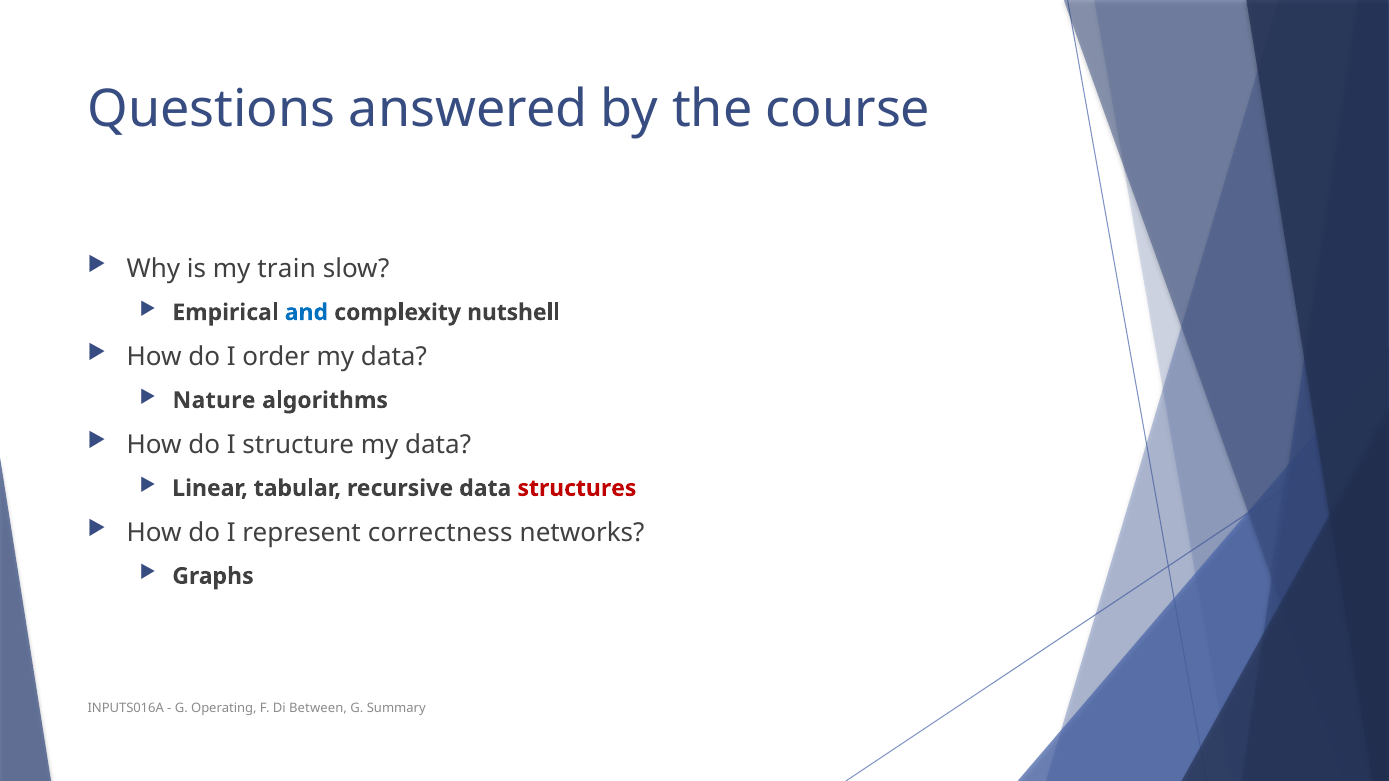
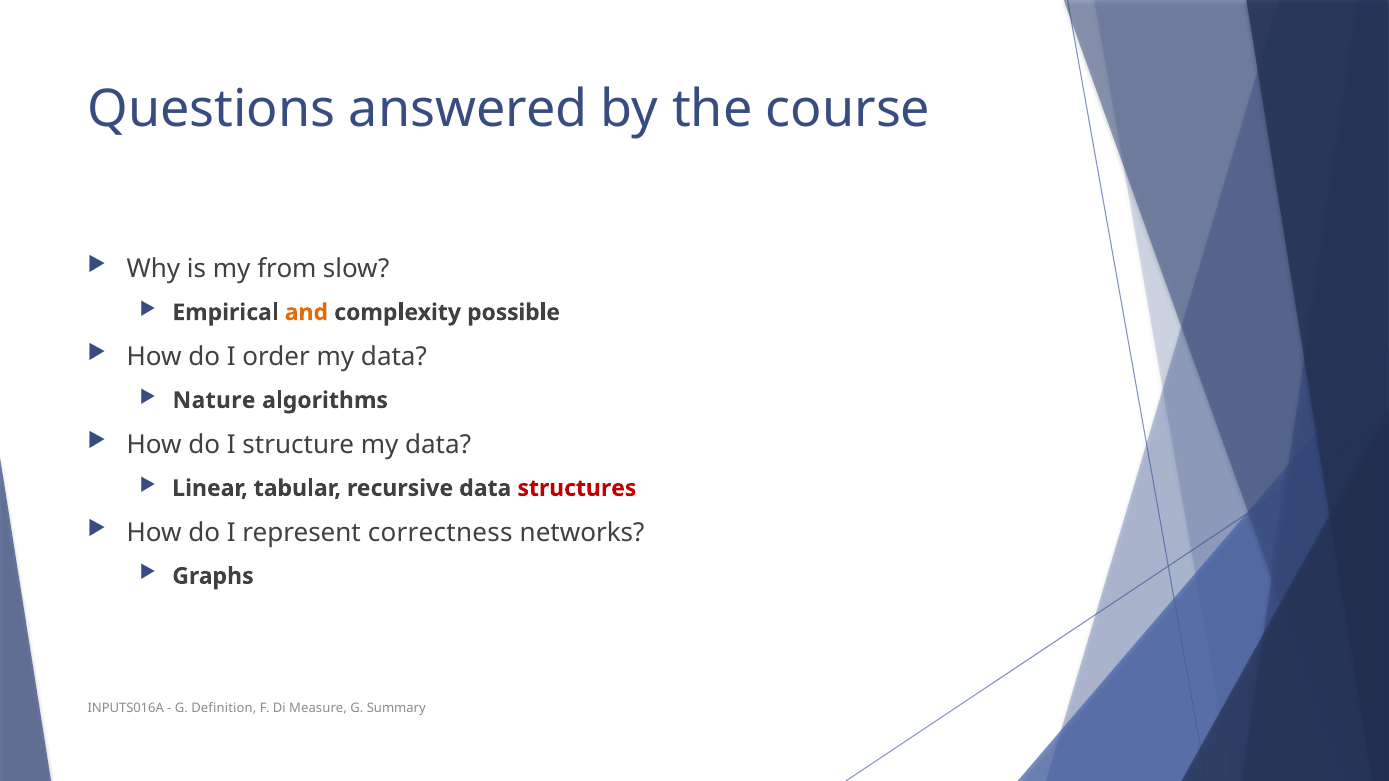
train: train -> from (287, 269)
and colour: blue -> orange (306, 313)
nutshell: nutshell -> possible (514, 313)
Operating: Operating -> Definition (224, 709)
Between: Between -> Measure (318, 709)
